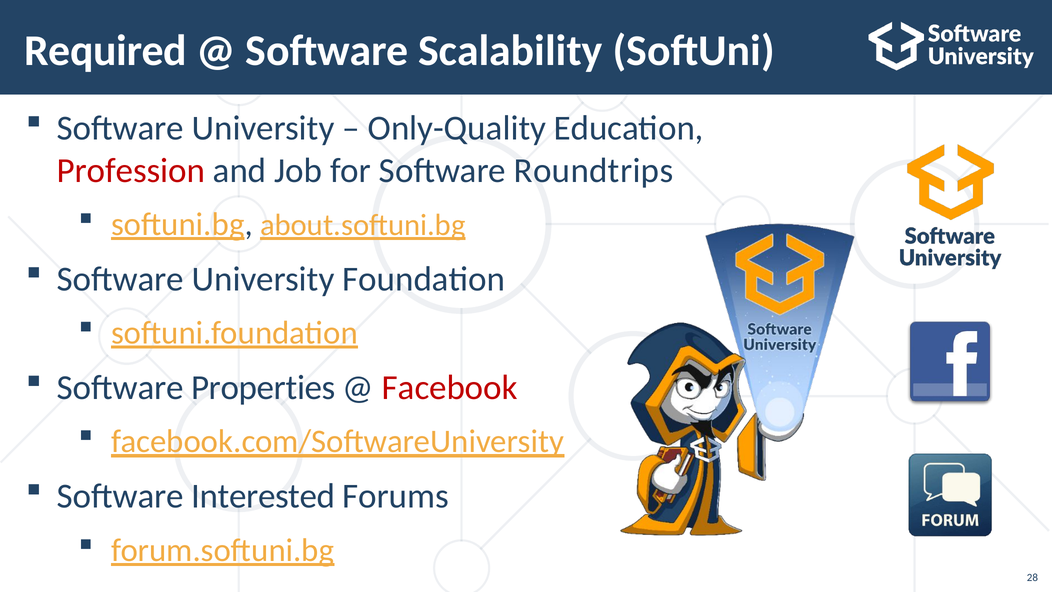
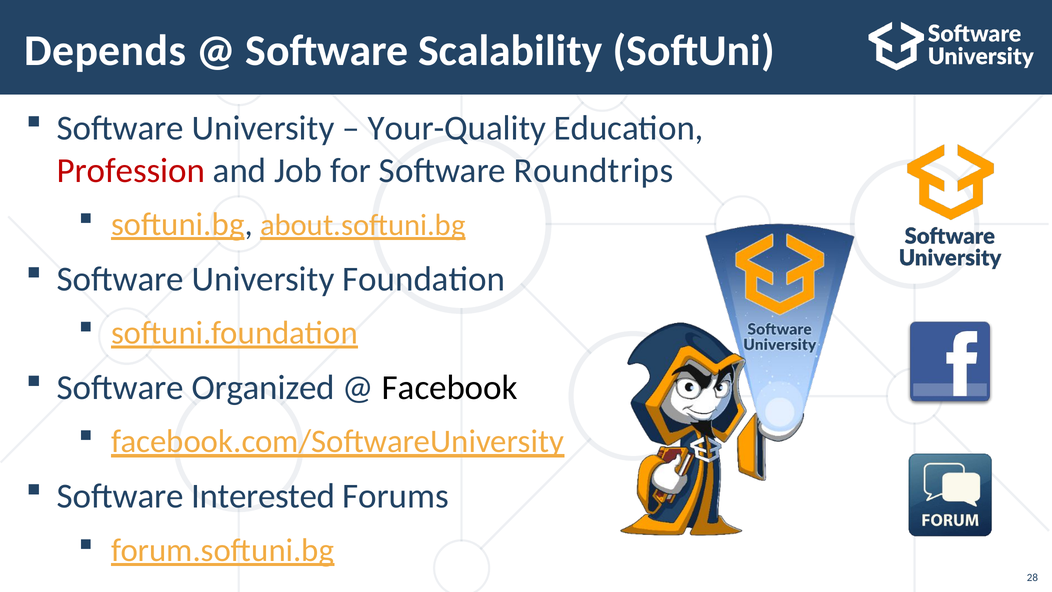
Required: Required -> Depends (105, 51)
Only-Quality: Only-Quality -> Your-Quality (457, 128)
Properties: Properties -> Organized (263, 388)
Facebook colour: red -> black (450, 388)
